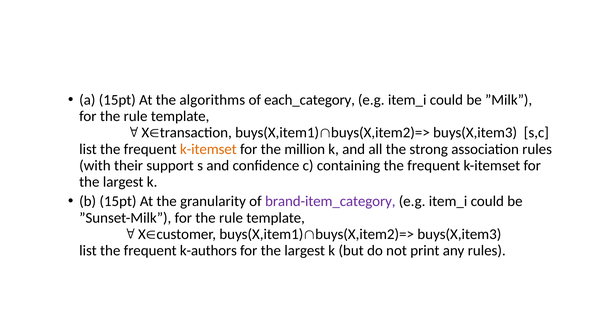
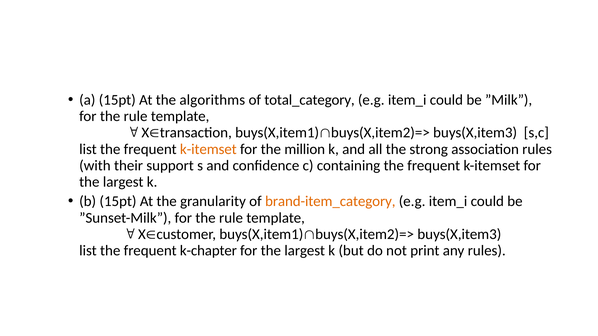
each_category: each_category -> total_category (310, 100)
brand-item_category colour: purple -> orange (330, 202)
k-authors: k-authors -> k-chapter (208, 251)
